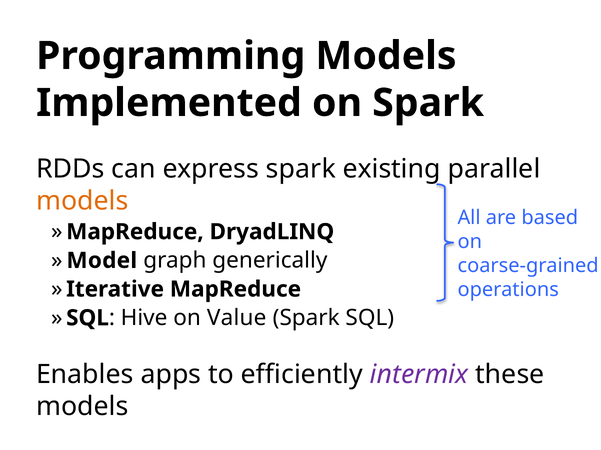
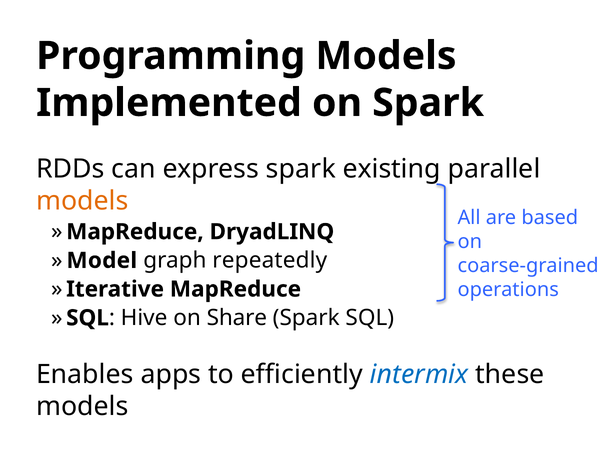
generically: generically -> repeatedly (270, 261)
Value: Value -> Share (237, 318)
intermix colour: purple -> blue (419, 375)
